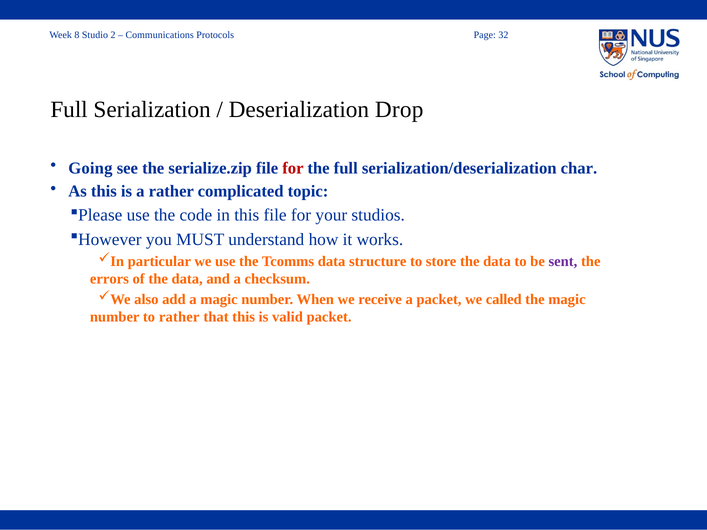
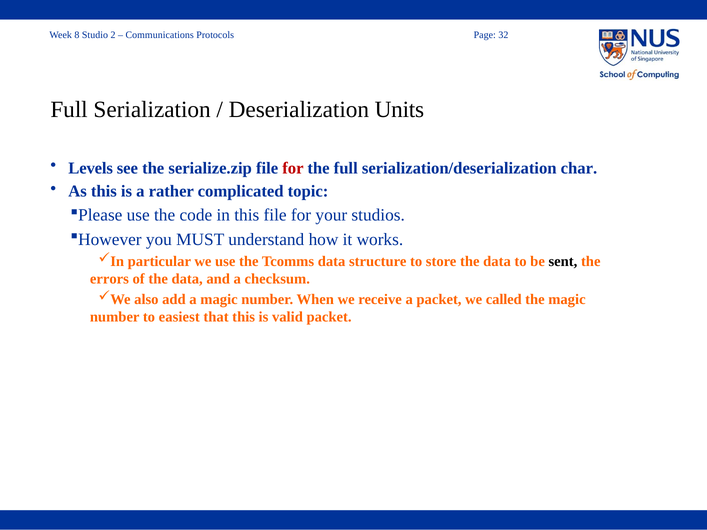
Drop: Drop -> Units (399, 110)
Going: Going -> Levels (91, 168)
sent colour: purple -> black (563, 261)
to rather: rather -> easiest (179, 317)
